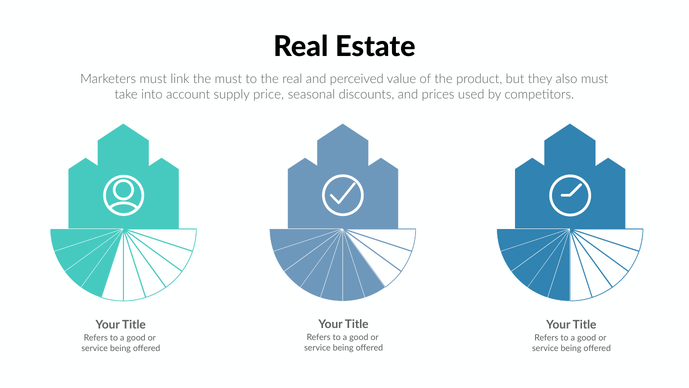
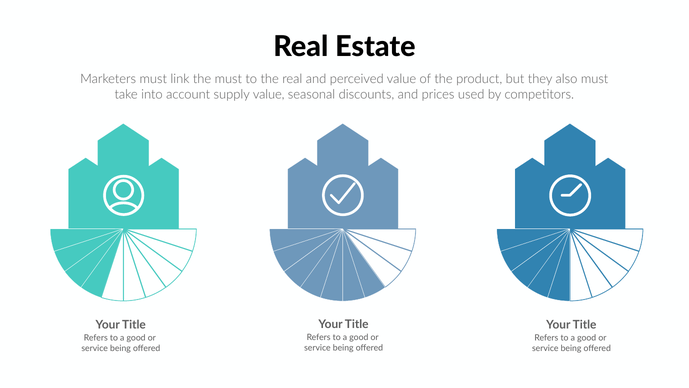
supply price: price -> value (269, 95)
